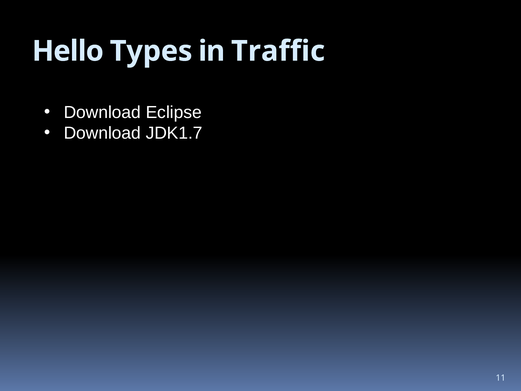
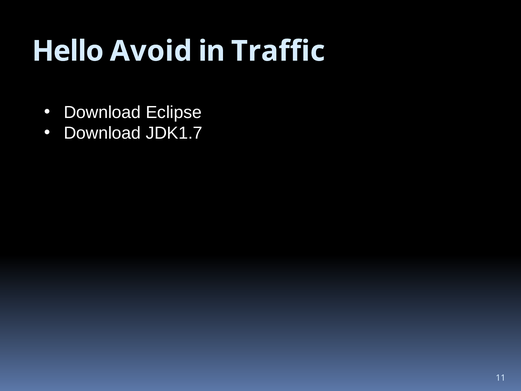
Types: Types -> Avoid (151, 51)
